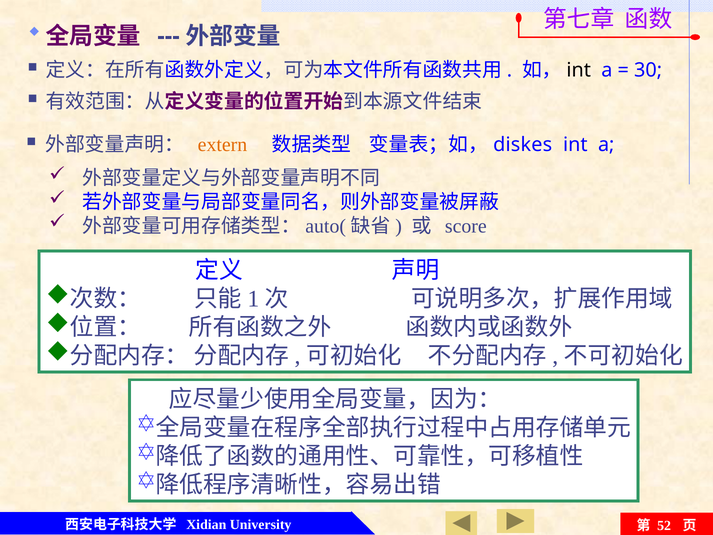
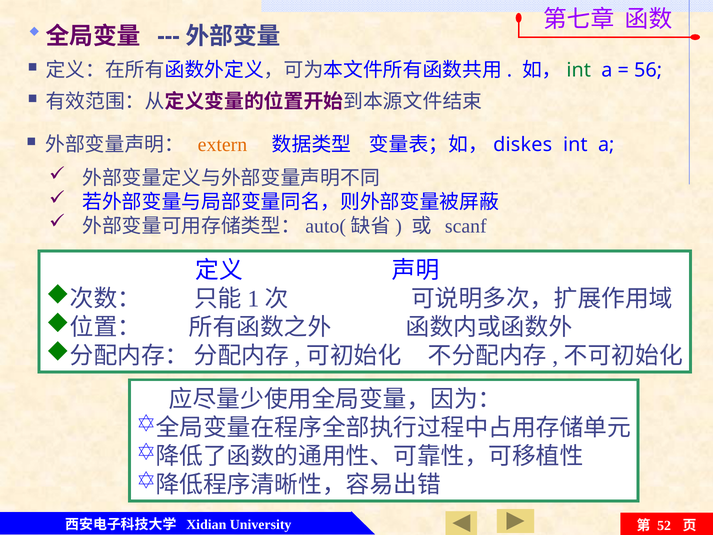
int colour: black -> green (579, 70)
30: 30 -> 56 (648, 70)
score: score -> scanf (466, 226)
